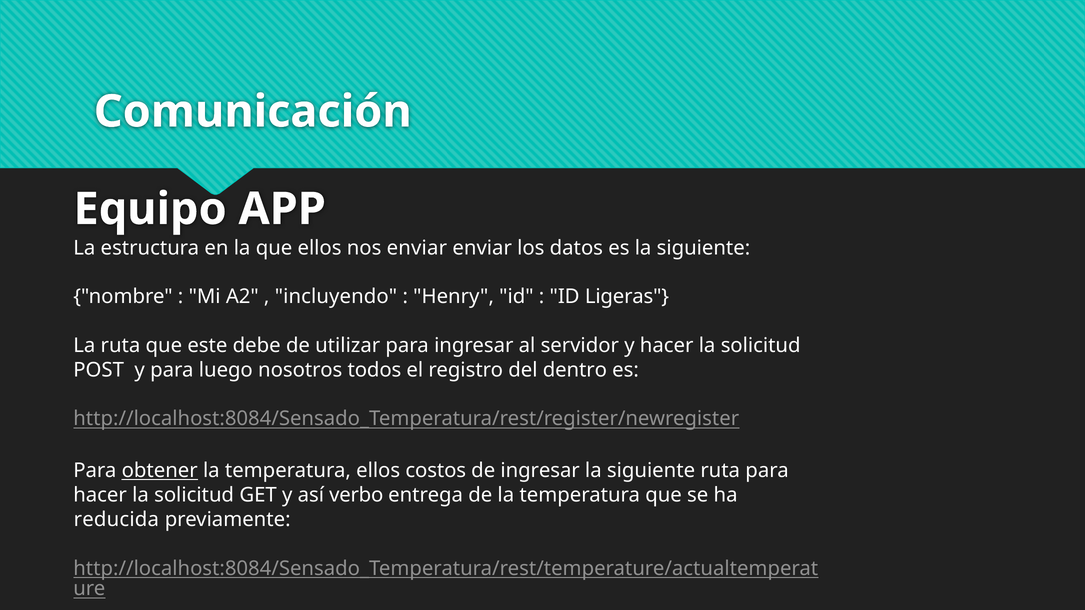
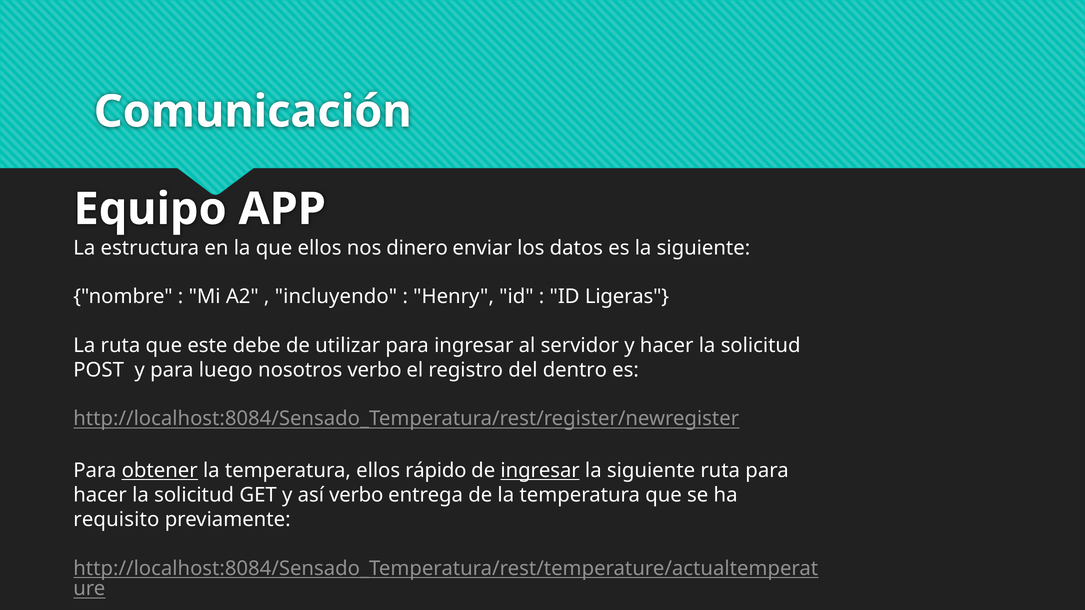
nos enviar: enviar -> dinero (417, 248)
nosotros todos: todos -> verbo (374, 370)
costos: costos -> rápido (436, 471)
ingresar underline: none -> present (540, 471)
reducida: reducida -> requisito (116, 520)
